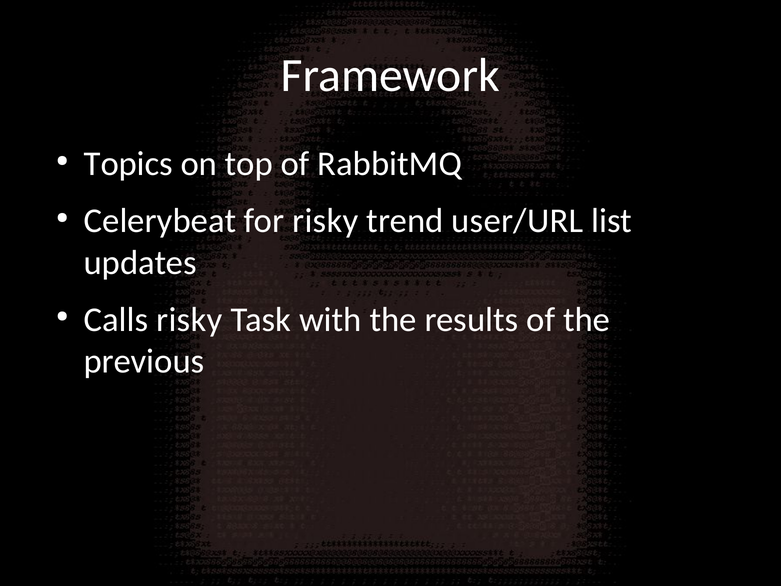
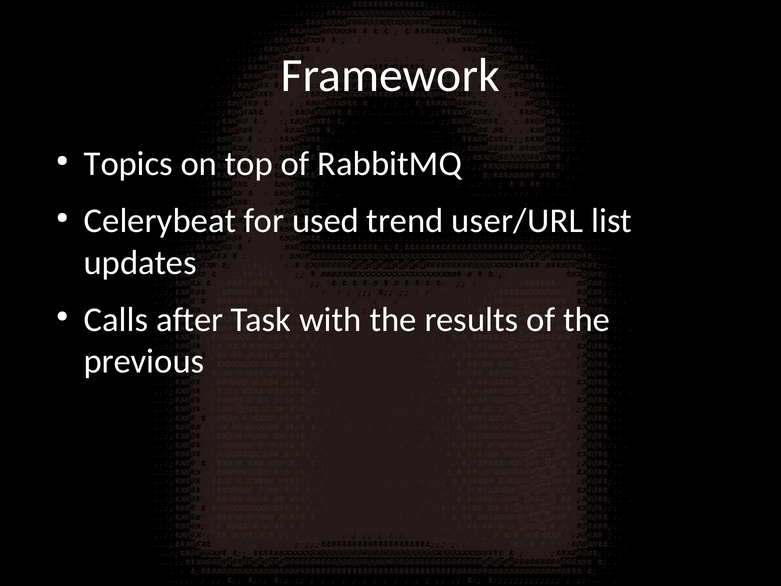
for risky: risky -> used (326, 221)
Calls risky: risky -> after (190, 320)
